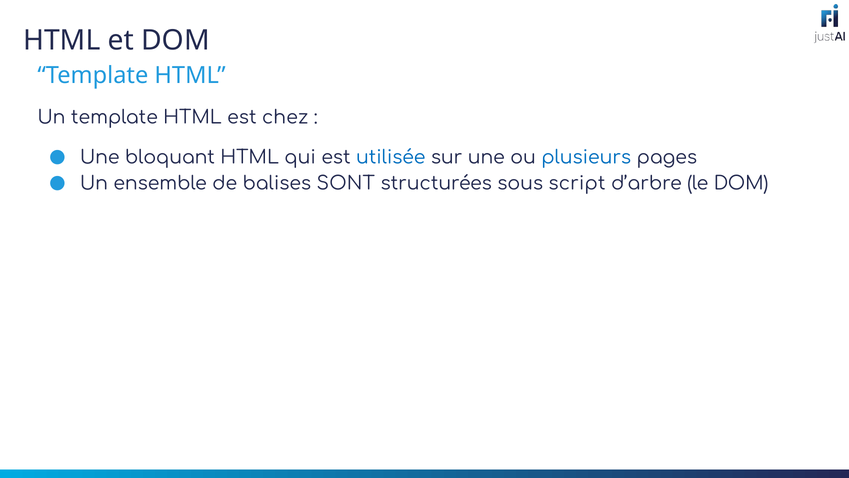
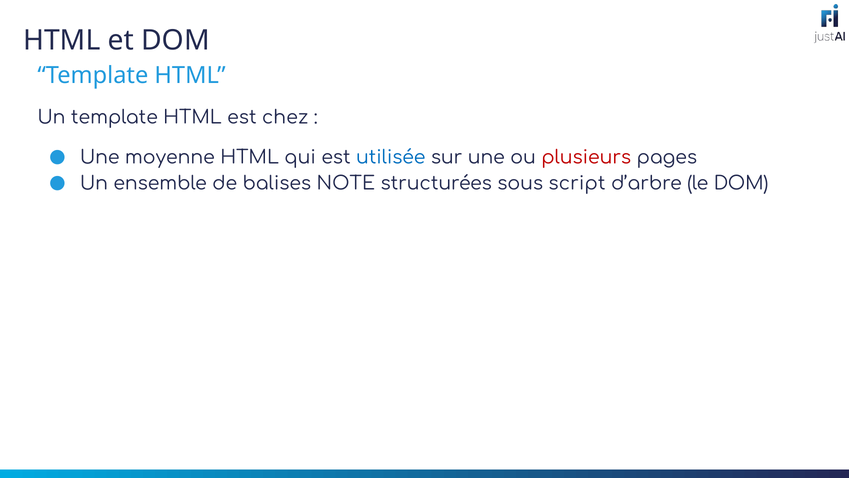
bloquant: bloquant -> moyenne (170, 157)
plusieurs colour: blue -> red (586, 157)
SONT: SONT -> NOTE (346, 183)
